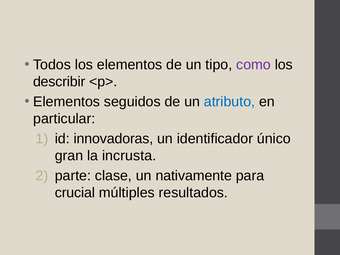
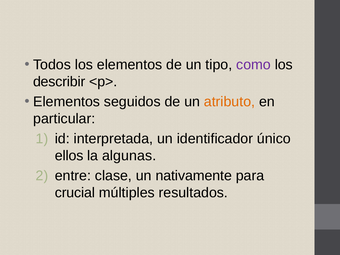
atributo colour: blue -> orange (230, 102)
innovadoras: innovadoras -> interpretada (113, 139)
gran: gran -> ellos (69, 156)
incrusta: incrusta -> algunas (129, 156)
parte: parte -> entre (73, 176)
